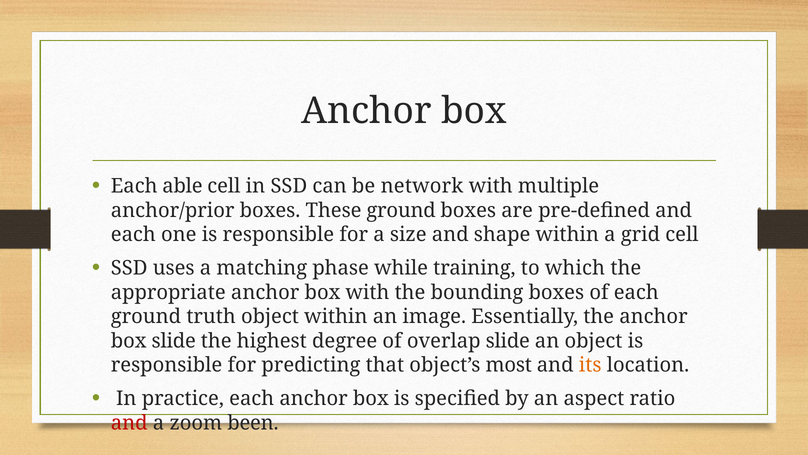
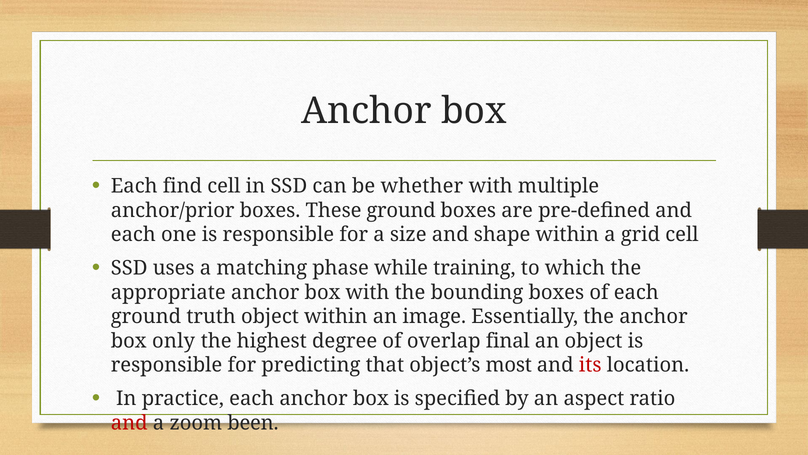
able: able -> find (182, 186)
network: network -> whether (422, 186)
box slide: slide -> only (174, 341)
overlap slide: slide -> final (508, 341)
its colour: orange -> red (590, 365)
